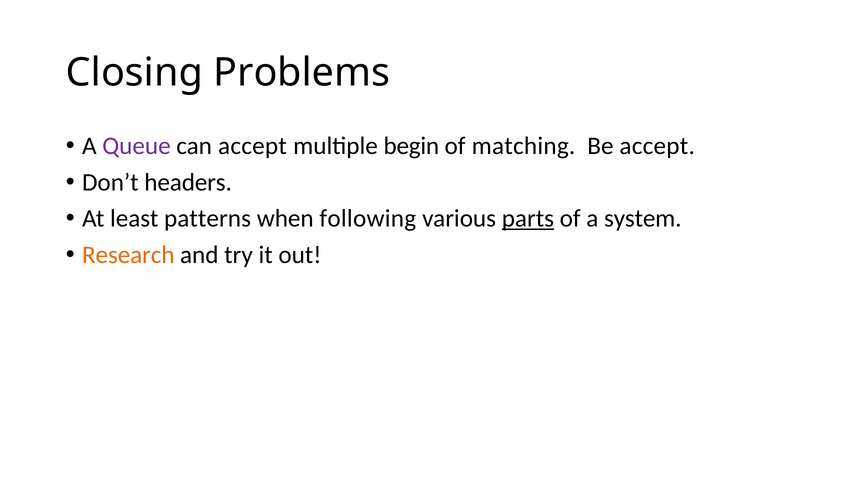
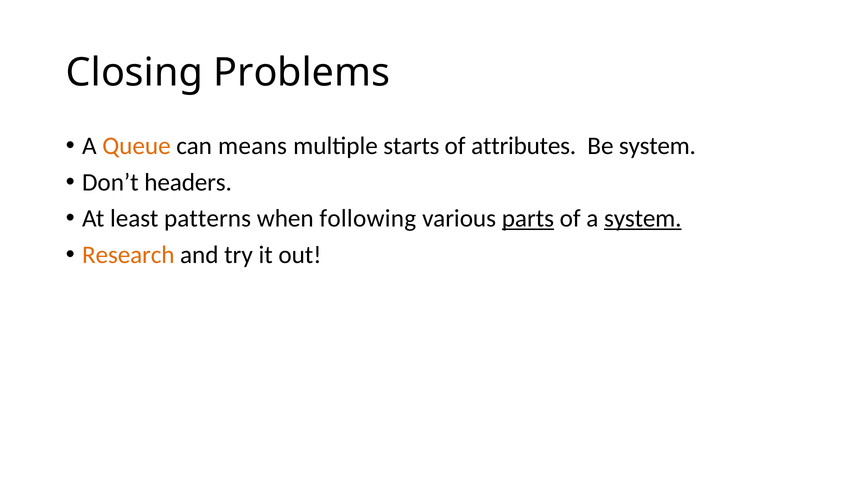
Queue colour: purple -> orange (136, 146)
can accept: accept -> means (252, 146)
begin: begin -> starts (411, 146)
matching: matching -> attributes (524, 146)
Be accept: accept -> system (657, 146)
system underline: none -> present (643, 219)
